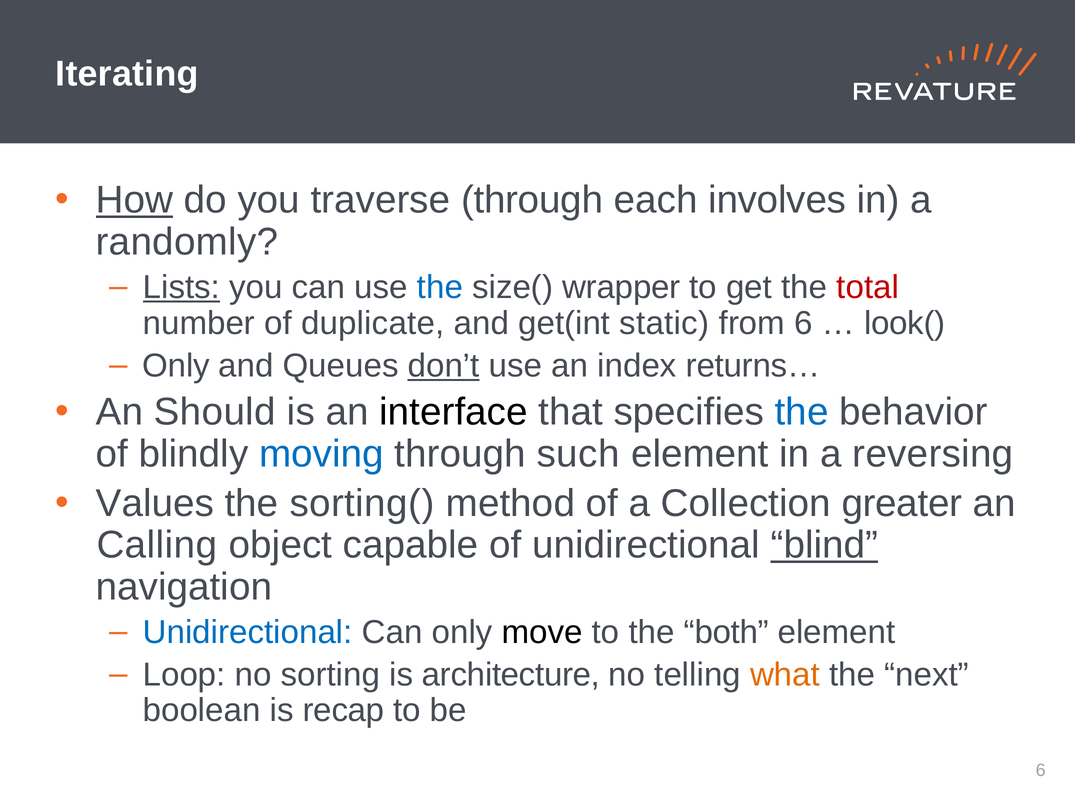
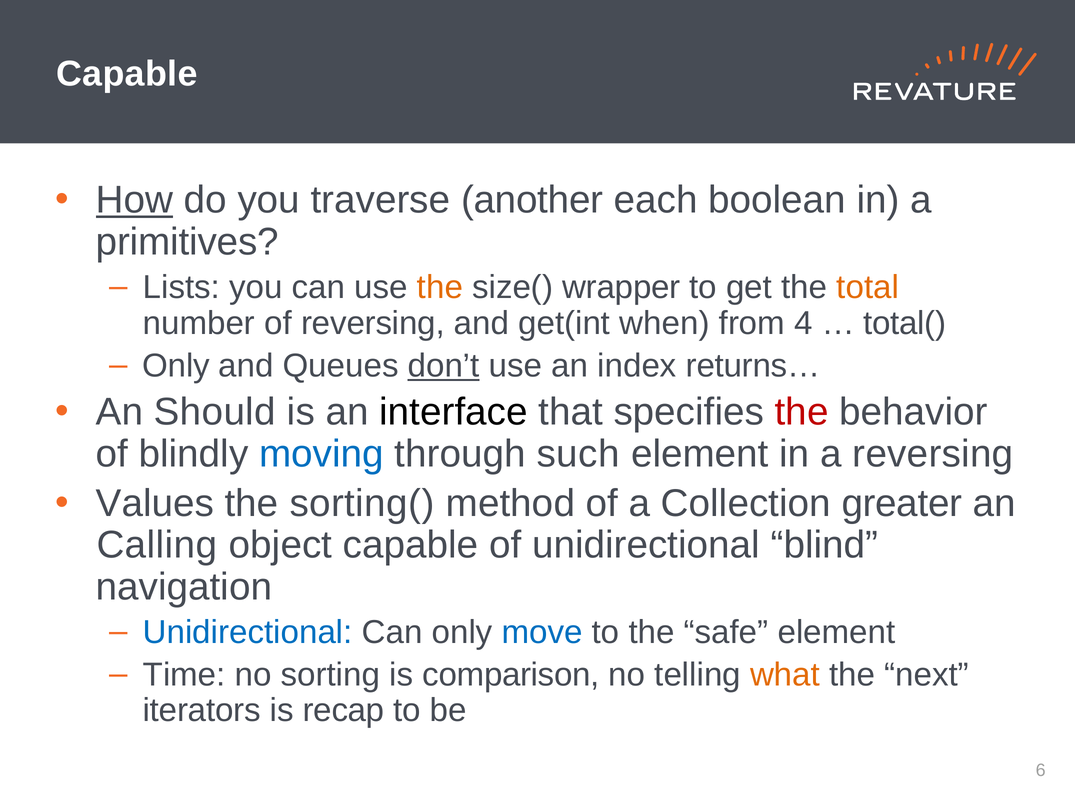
Iterating: Iterating -> Capable (127, 74)
traverse through: through -> another (532, 200)
involves: involves -> boolean (777, 200)
randomly: randomly -> primitives (187, 242)
Lists underline: present -> none (181, 287)
the colour: blue -> orange (440, 287)
total colour: red -> orange (868, 287)
of duplicate: duplicate -> reversing (373, 323)
static: static -> when (664, 323)
from 6: 6 -> 4 (803, 323)
look(: look( -> total( (905, 323)
the colour: blue -> red (802, 412)
blind underline: present -> none (824, 545)
move colour: black -> blue (542, 632)
both: both -> safe (726, 632)
Loop: Loop -> Time (184, 675)
architecture: architecture -> comparison (511, 675)
boolean: boolean -> iterators (202, 711)
